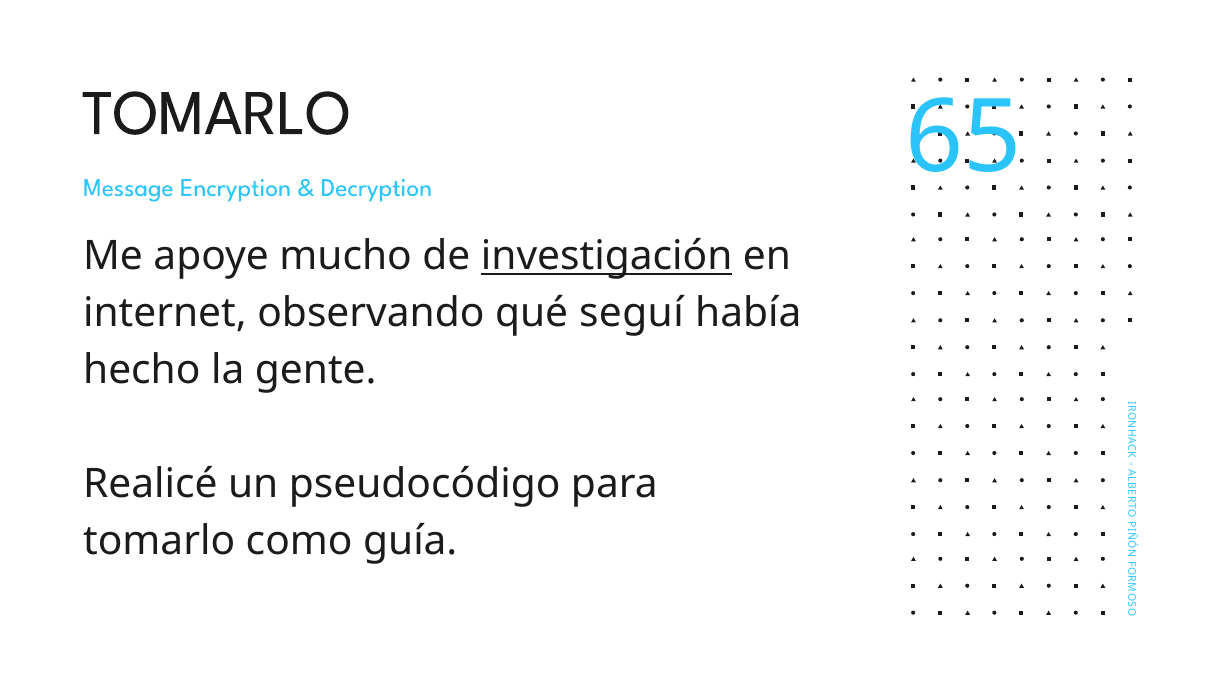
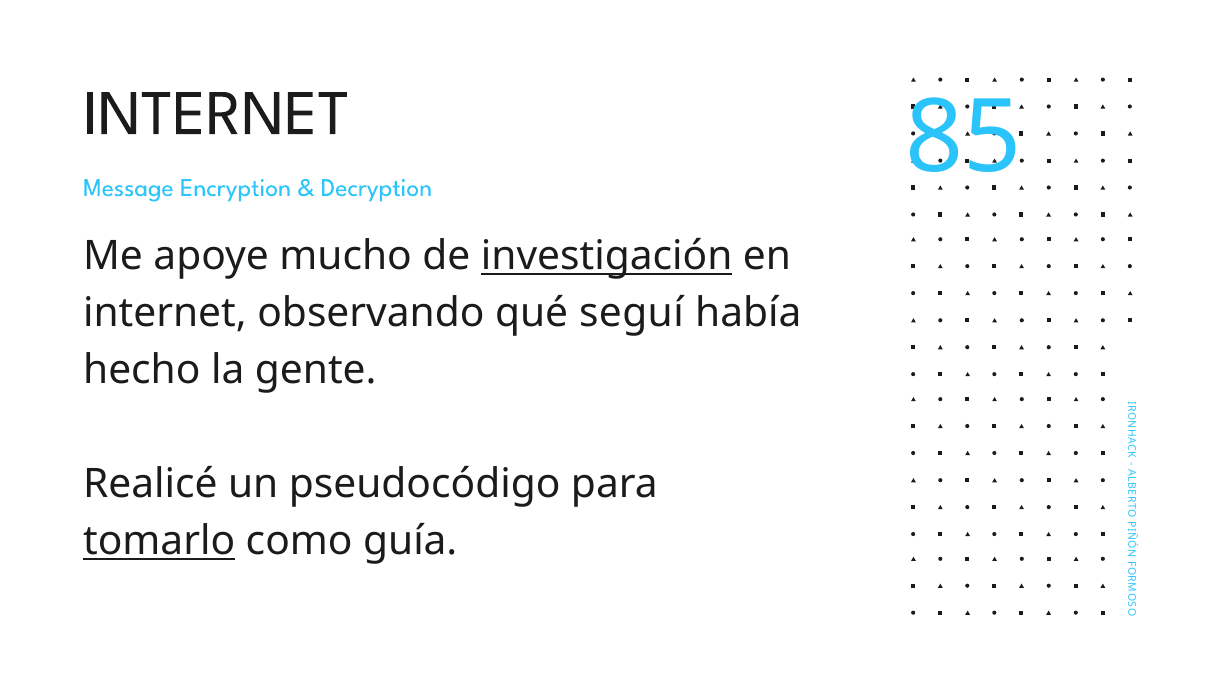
TOMARLO: TOMARLO -> INTERNET (216, 113)
65: 65 -> 85 (964, 138)
tomarlo underline: none -> present (159, 541)
